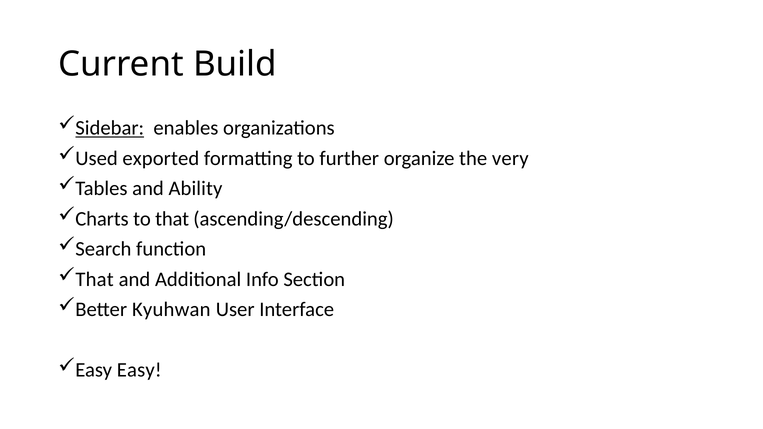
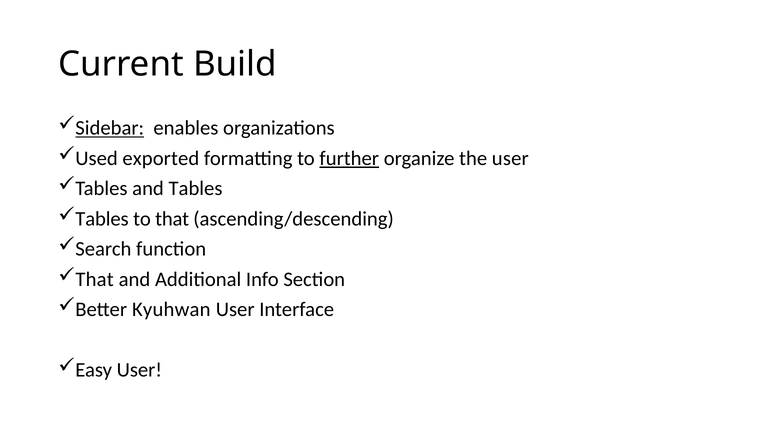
further underline: none -> present (349, 158)
the very: very -> user (510, 158)
and Ability: Ability -> Tables (195, 189)
Charts: Charts -> Tables (102, 219)
Easy Easy: Easy -> User (139, 370)
